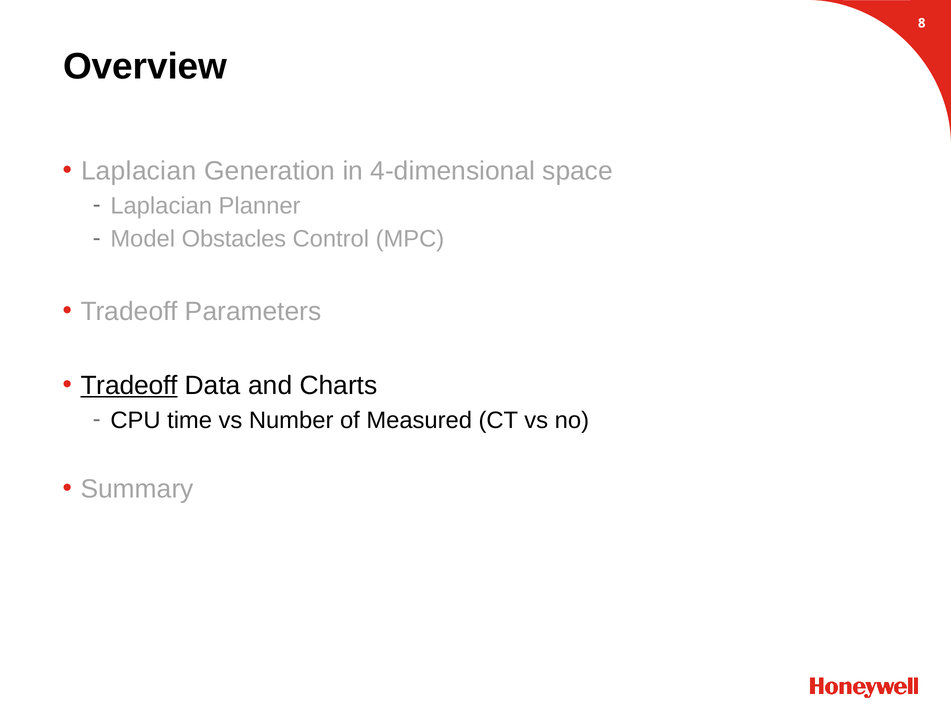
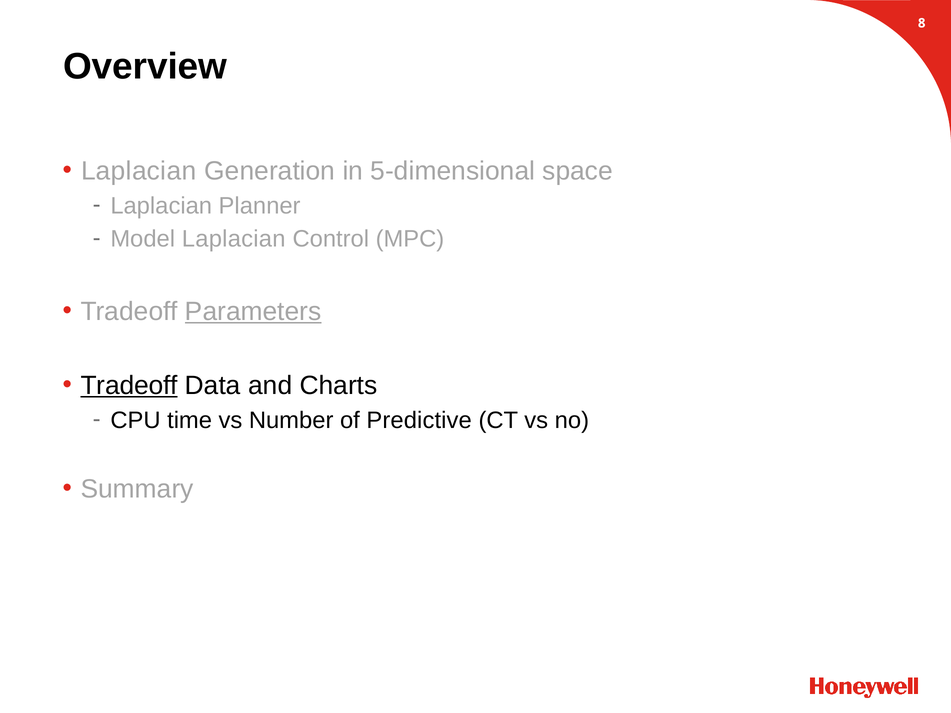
4-dimensional: 4-dimensional -> 5-dimensional (453, 171)
Model Obstacles: Obstacles -> Laplacian (234, 239)
Parameters underline: none -> present (253, 312)
Measured: Measured -> Predictive (419, 420)
